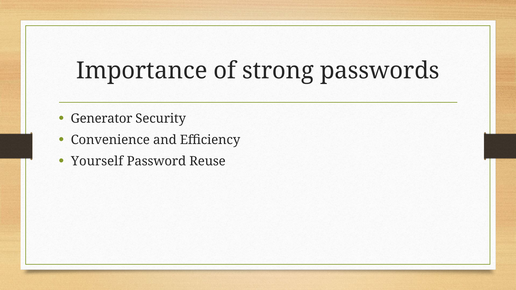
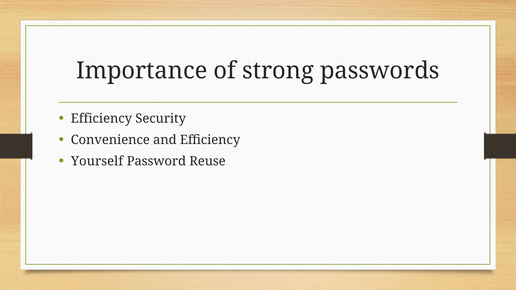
Generator: Generator -> Efficiency (101, 119)
